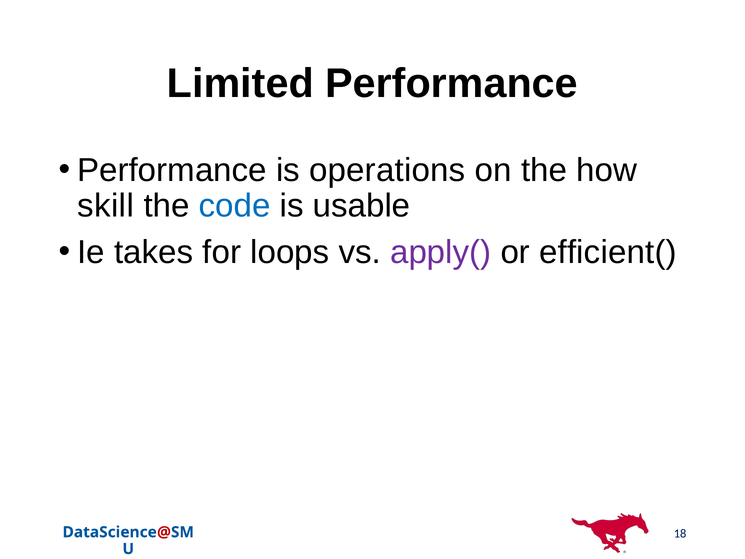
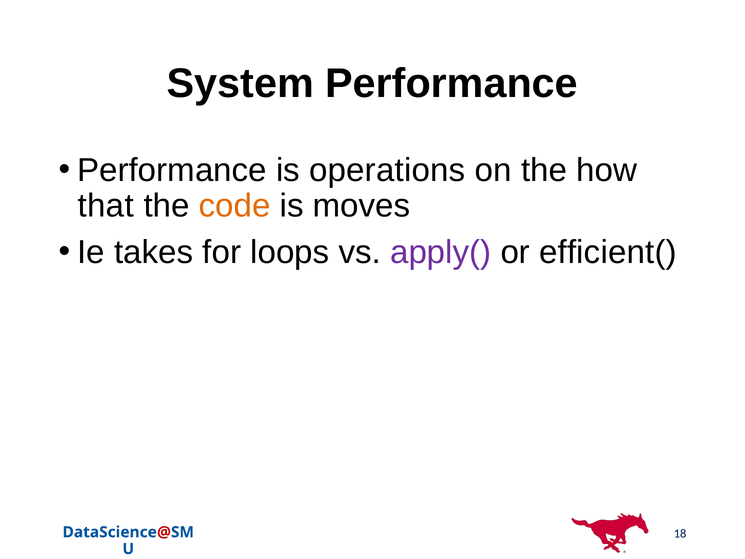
Limited: Limited -> System (240, 83)
skill: skill -> that (106, 206)
code colour: blue -> orange (235, 206)
usable: usable -> moves (362, 206)
